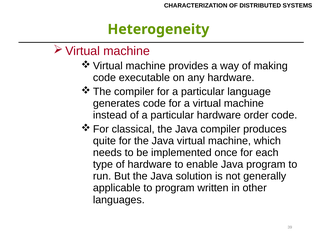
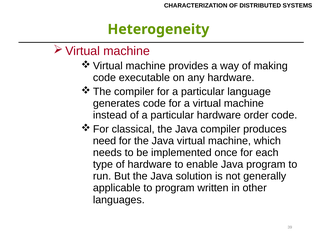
quite: quite -> need (104, 141)
